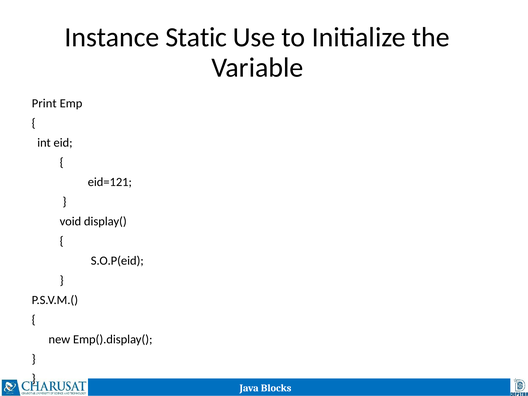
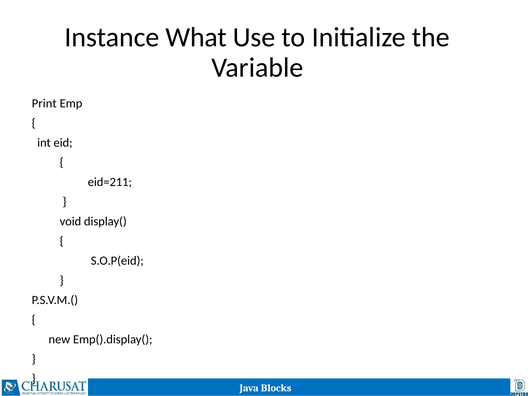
Static: Static -> What (196, 37)
eid=121: eid=121 -> eid=211 (110, 182)
